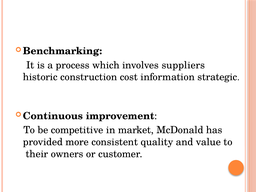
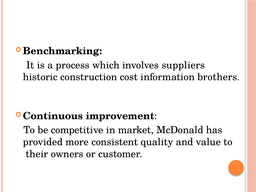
strategic: strategic -> brothers (217, 77)
